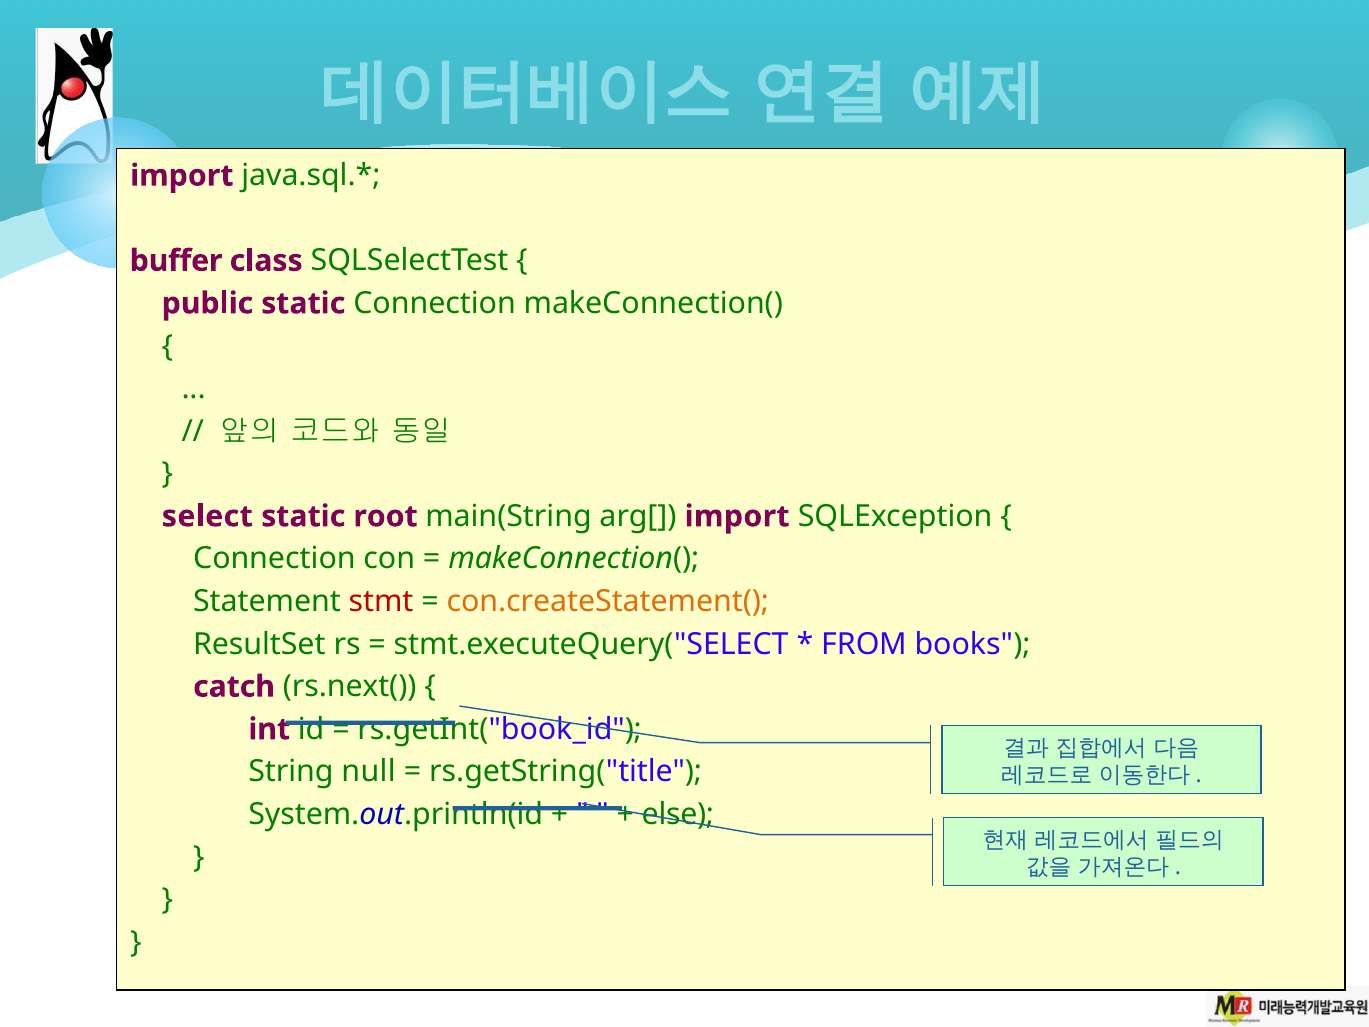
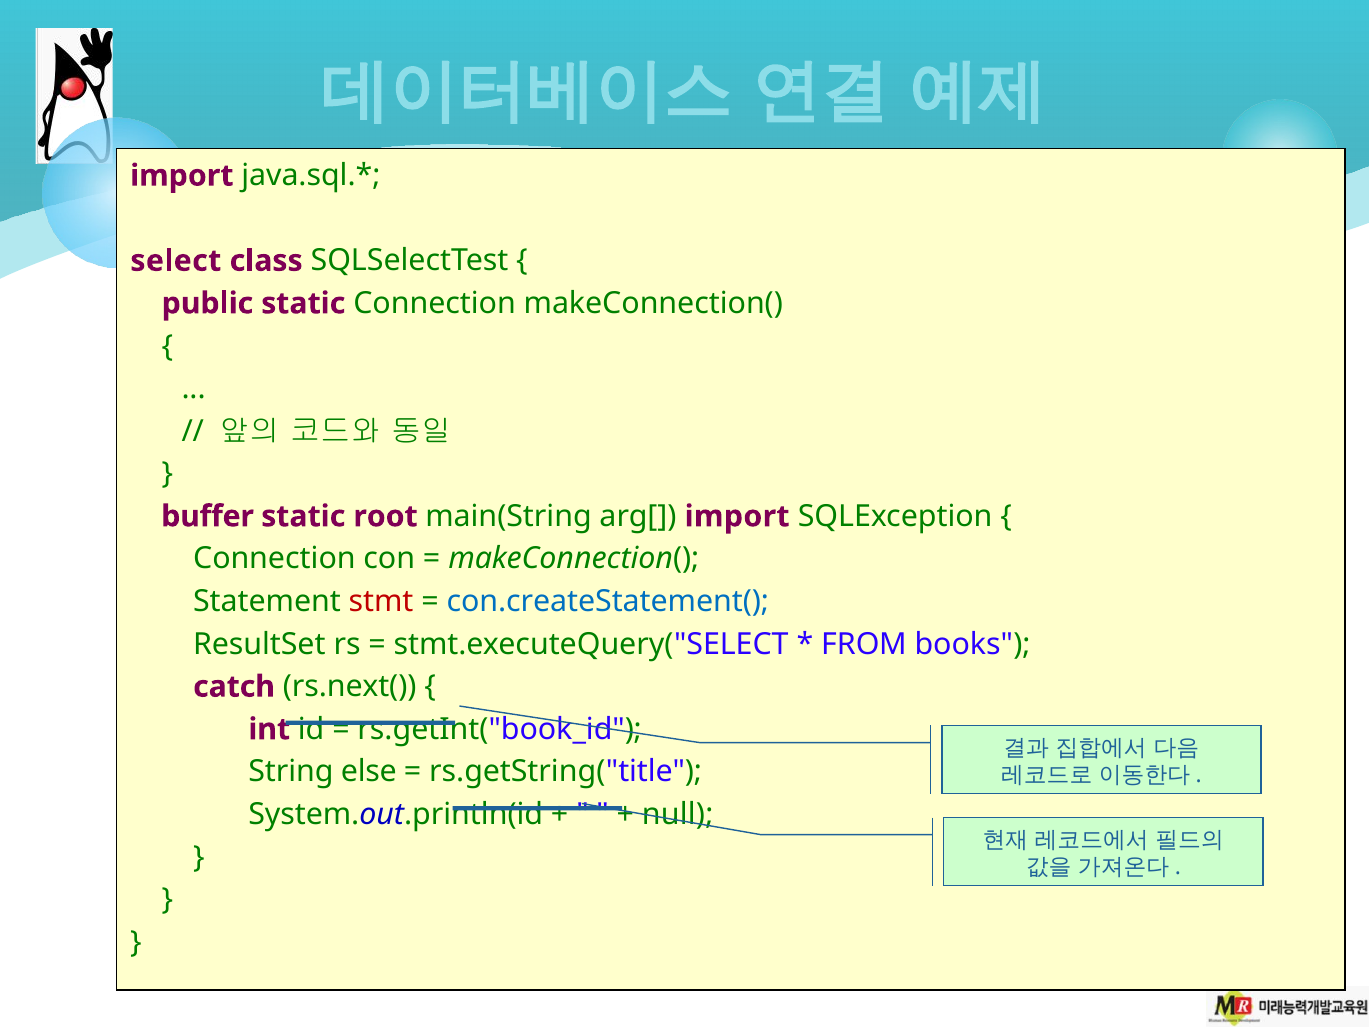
buffer: buffer -> select (176, 261)
select: select -> buffer (208, 516)
con.createStatement( colour: orange -> blue (608, 601)
null: null -> else (369, 772)
else: else -> null (678, 814)
